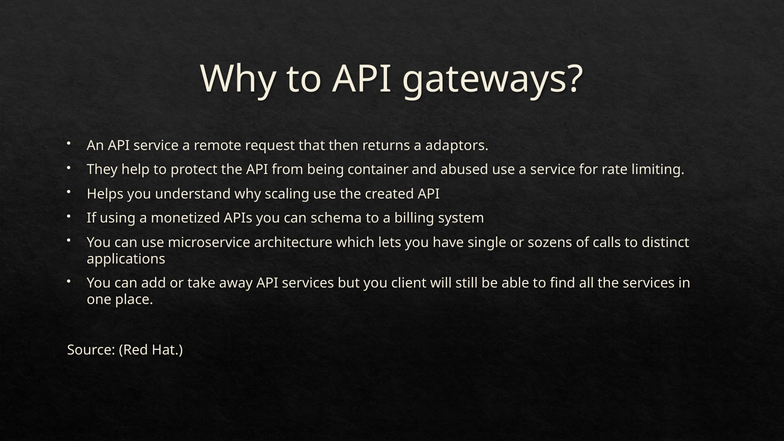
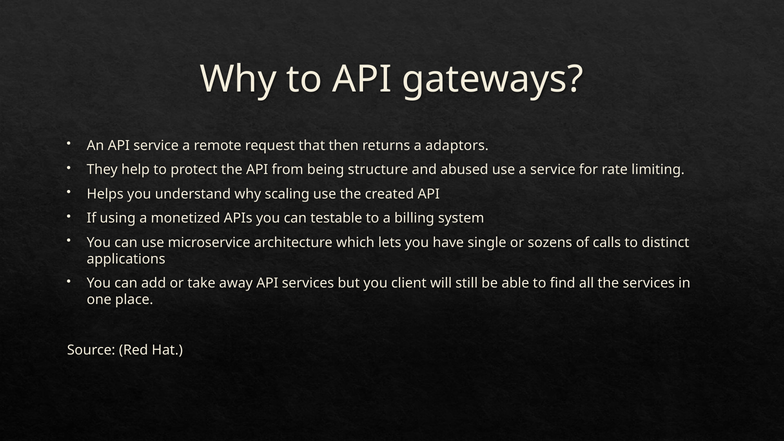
container: container -> structure (378, 170)
schema: schema -> testable (336, 218)
